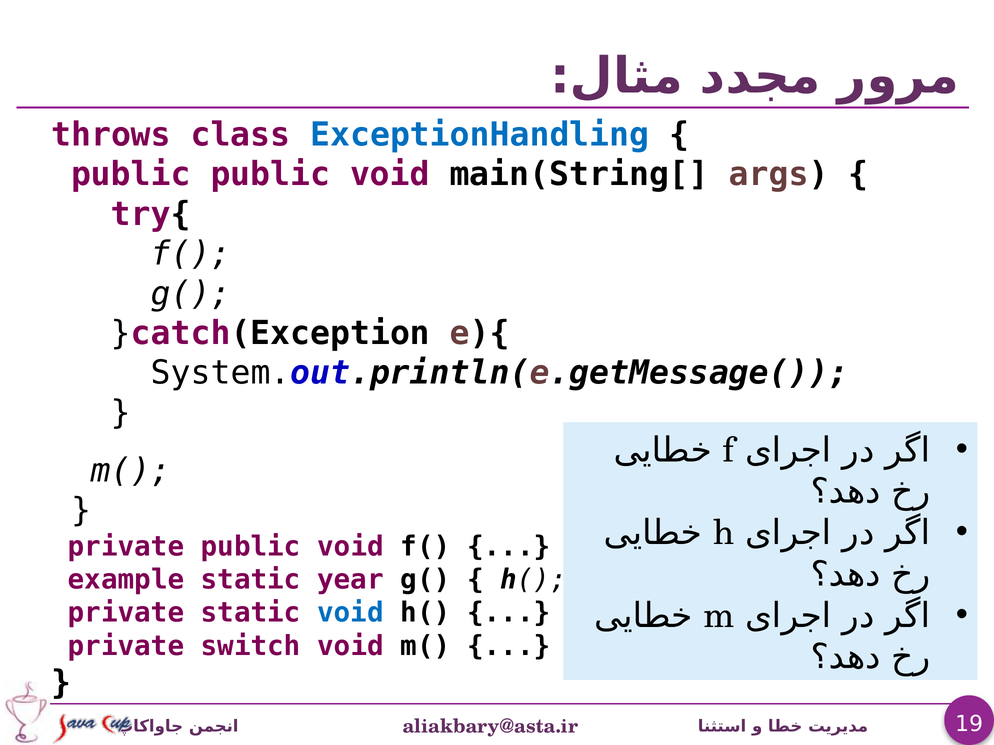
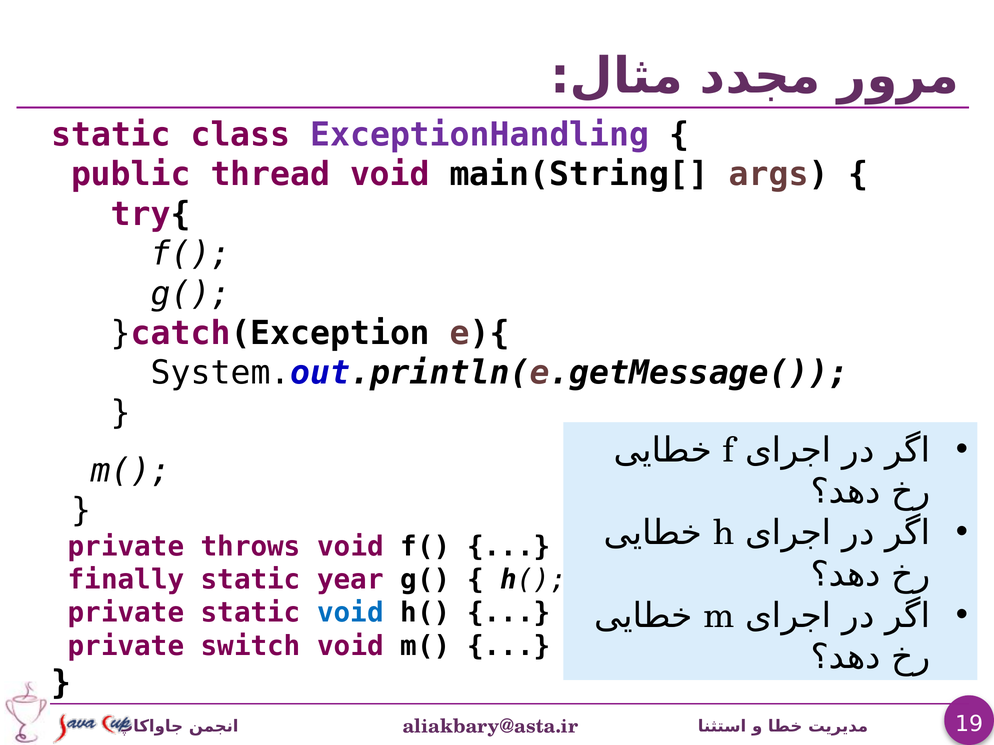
throws: throws -> static (111, 135)
ExceptionHandling colour: blue -> purple (480, 135)
public public: public -> thread (270, 175)
private public: public -> throws (251, 547)
example: example -> finally (126, 580)
